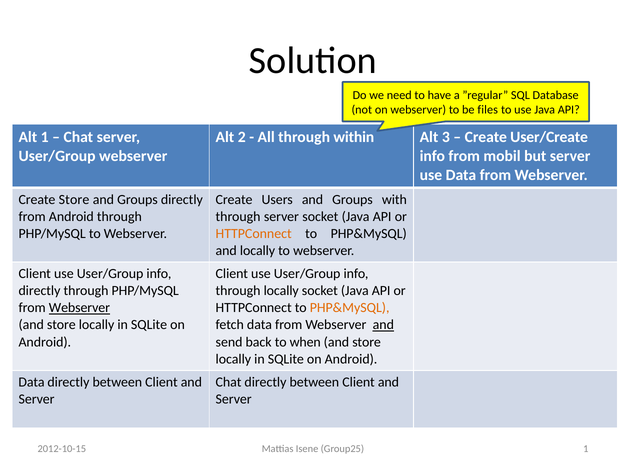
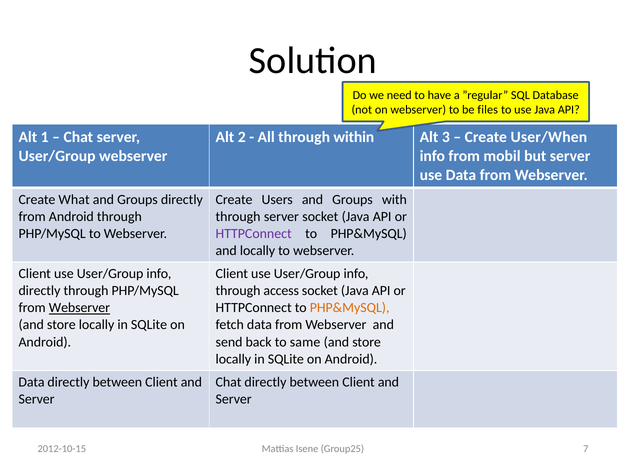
User/Create: User/Create -> User/When (549, 137)
Create Store: Store -> What (74, 199)
HTTPConnect colour: orange -> purple (254, 233)
through locally: locally -> access (281, 291)
and underline: present -> none (383, 325)
when: when -> same (305, 342)
Group25 1: 1 -> 7 (586, 448)
